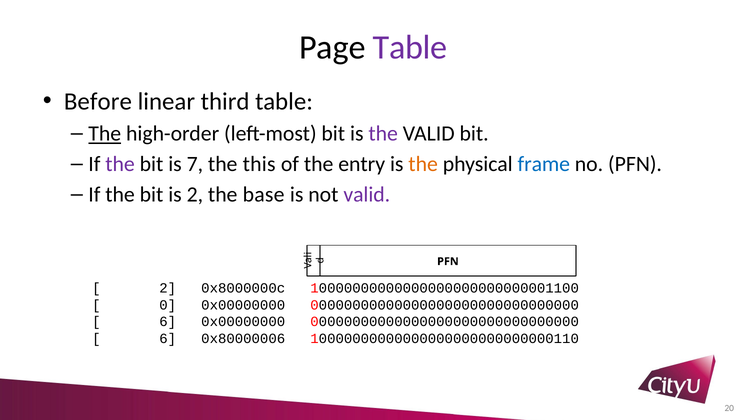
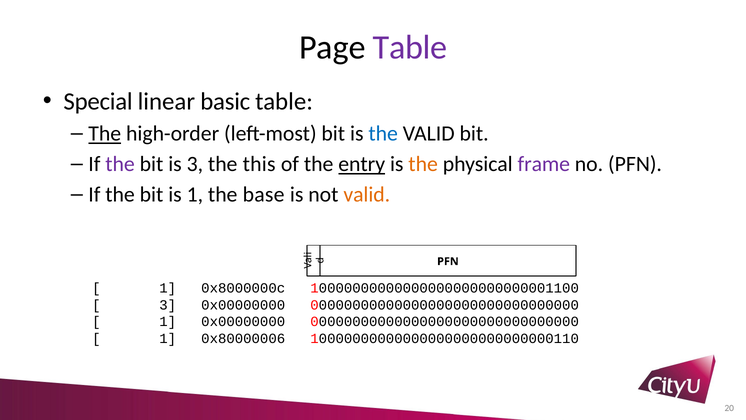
Before: Before -> Special (98, 101)
third: third -> basic (225, 101)
the colour: purple -> blue (383, 134)
is 7: 7 -> 3 (195, 164)
entry underline: none -> present (362, 164)
frame colour: blue -> purple (544, 164)
is 2: 2 -> 1 (195, 195)
valid colour: purple -> orange (367, 195)
2: 2 -> 1 (168, 288)
0: 0 -> 3 (168, 305)
6: 6 -> 1 (168, 322)
6: 6 -> 1 (168, 338)
